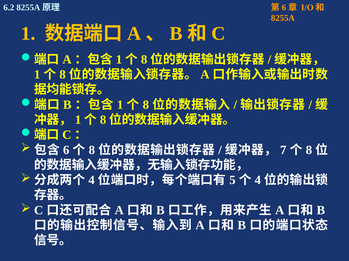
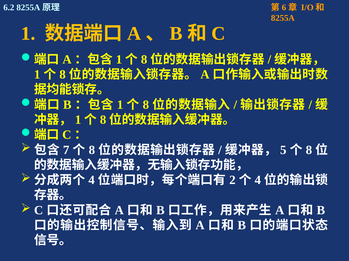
6: 6 -> 7 (66, 150)
7: 7 -> 5 (283, 150)
5: 5 -> 2 (232, 181)
